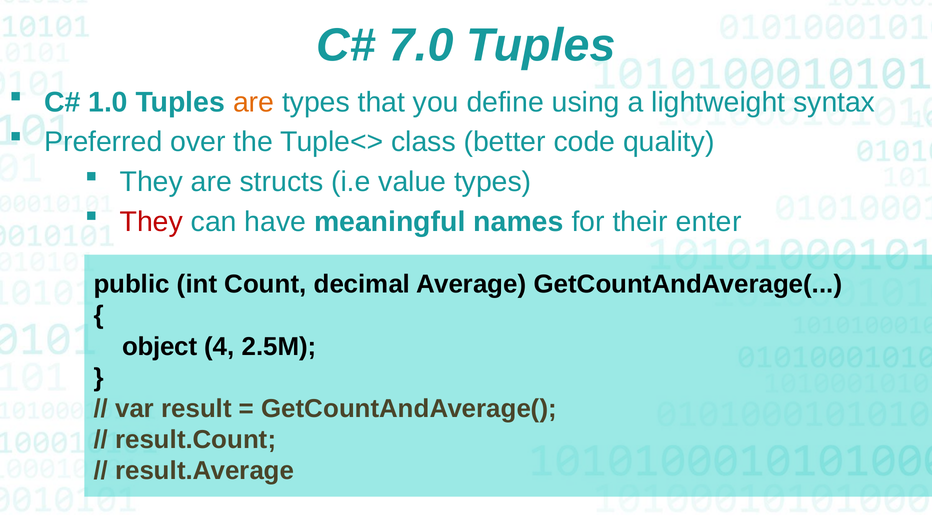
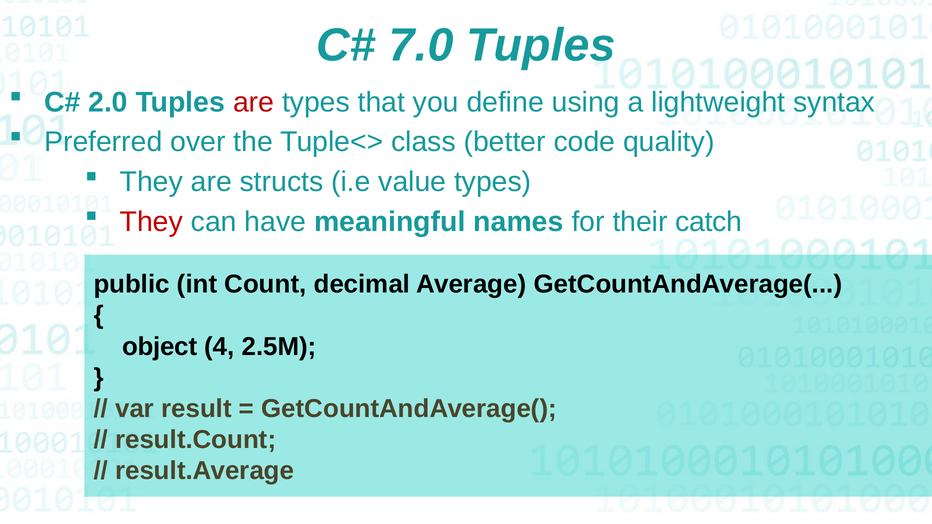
1.0: 1.0 -> 2.0 (108, 102)
are colour: orange -> red (254, 102)
enter: enter -> catch (709, 222)
